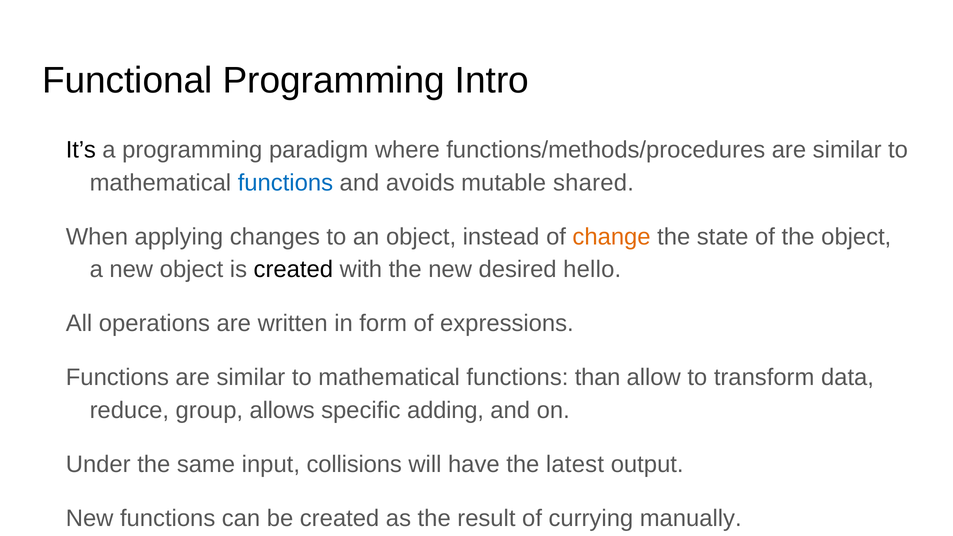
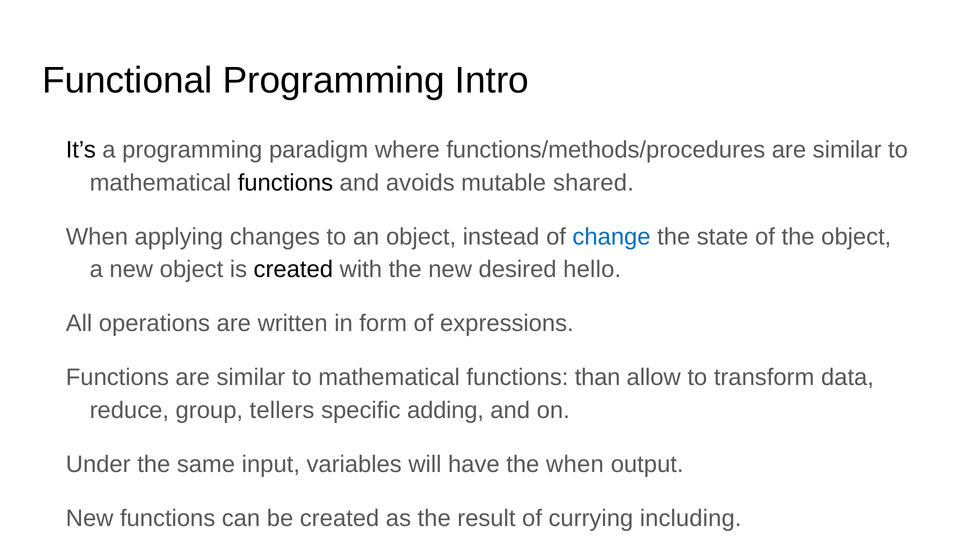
functions colour: blue -> black (285, 183)
change colour: orange -> blue (612, 237)
allows: allows -> tellers (282, 411)
collisions: collisions -> variables (354, 465)
the latest: latest -> when (575, 465)
currying manually: manually -> including (691, 519)
